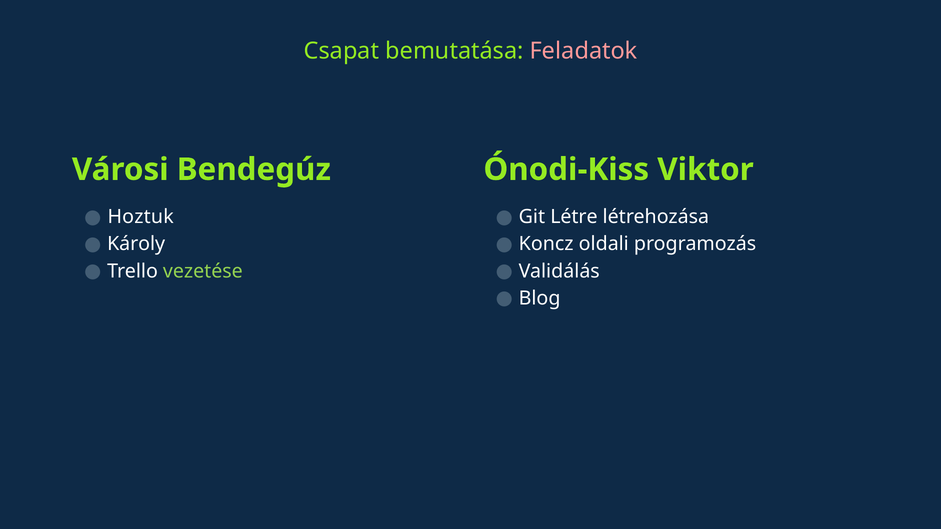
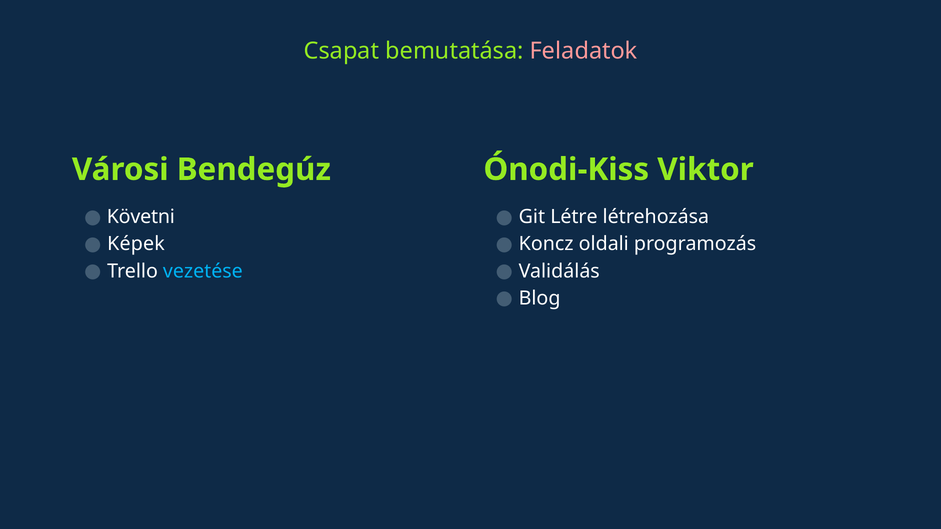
Hoztuk: Hoztuk -> Követni (141, 217)
Károly: Károly -> Képek (136, 244)
vezetése colour: light green -> light blue (203, 271)
